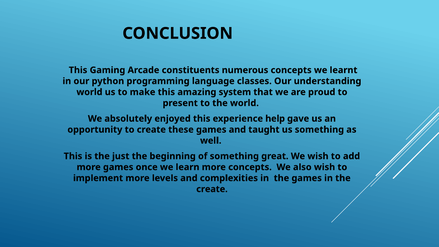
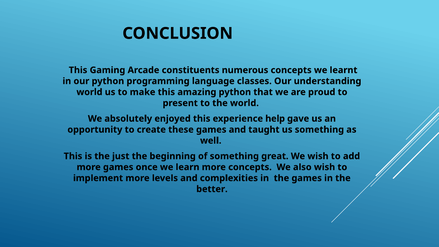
amazing system: system -> python (235, 92)
create: create -> better (212, 189)
